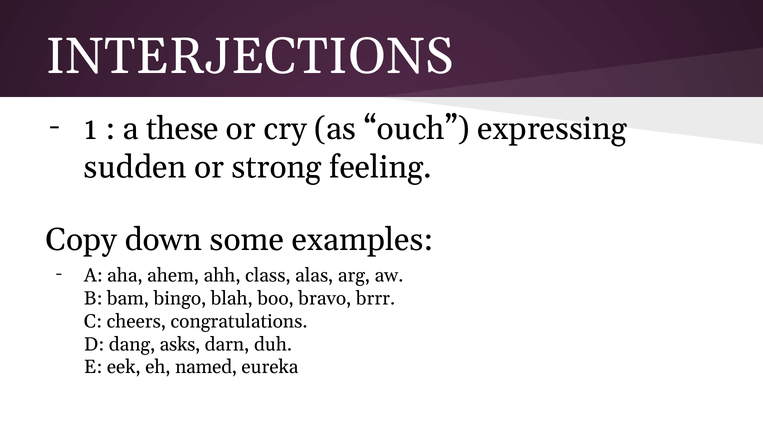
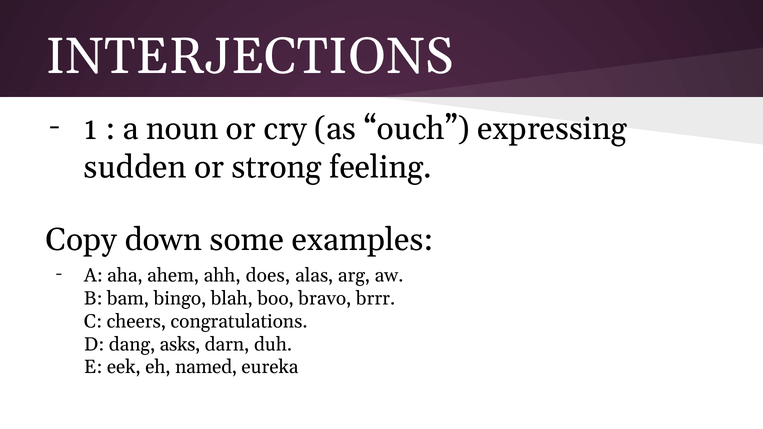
these: these -> noun (182, 129)
class: class -> does (268, 276)
